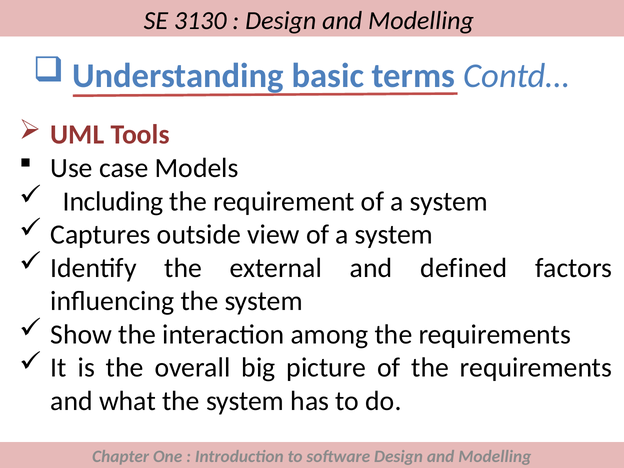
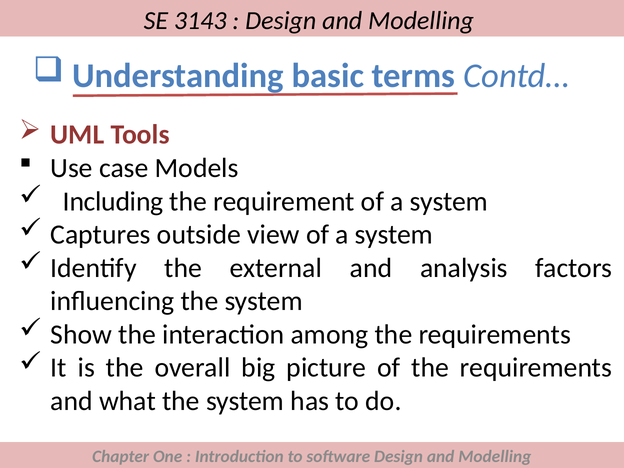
3130: 3130 -> 3143 (200, 21)
defined: defined -> analysis (464, 268)
